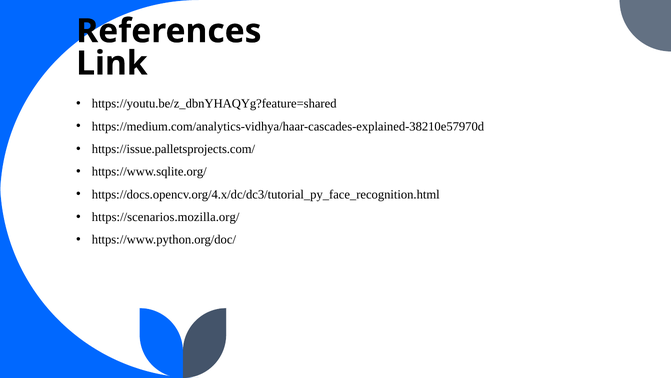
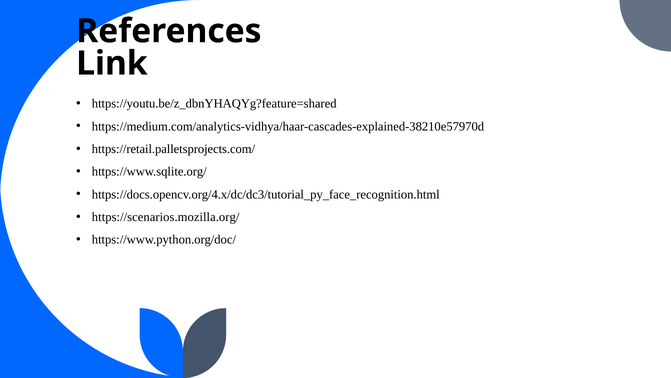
https://issue.palletsprojects.com/: https://issue.palletsprojects.com/ -> https://retail.palletsprojects.com/ (173, 149)
